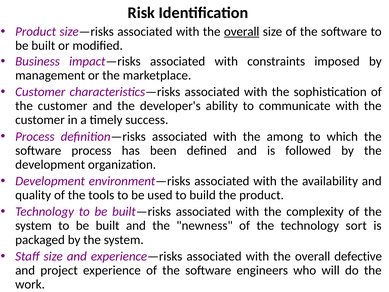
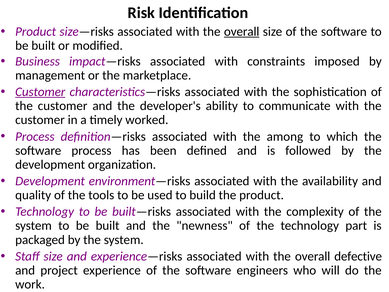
Customer underline: none -> present (40, 92)
success: success -> worked (147, 120)
sort: sort -> part (356, 226)
